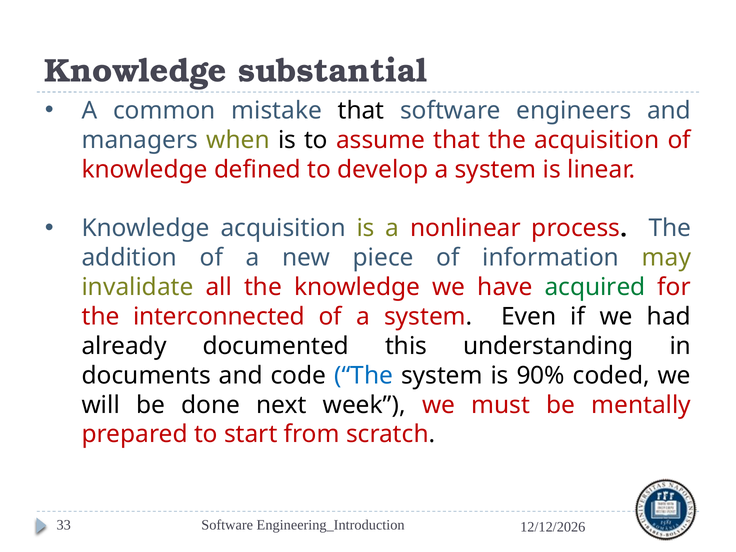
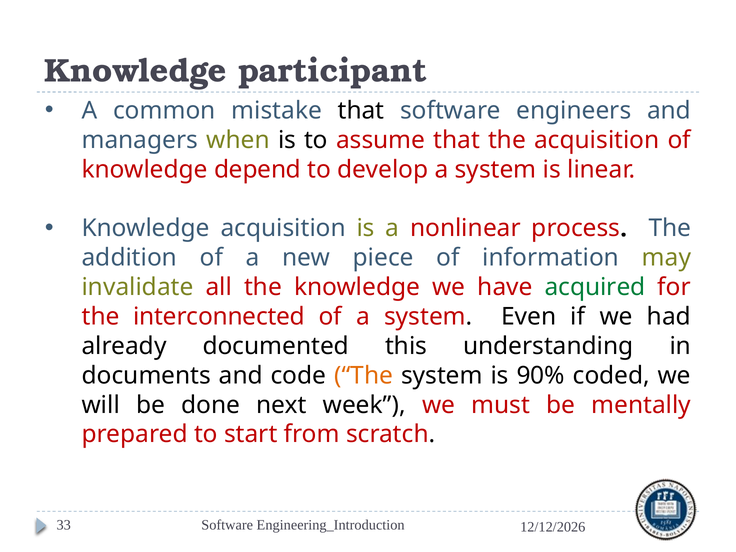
substantial: substantial -> participant (333, 71)
defined: defined -> depend (258, 169)
The colour: blue -> orange (364, 376)
